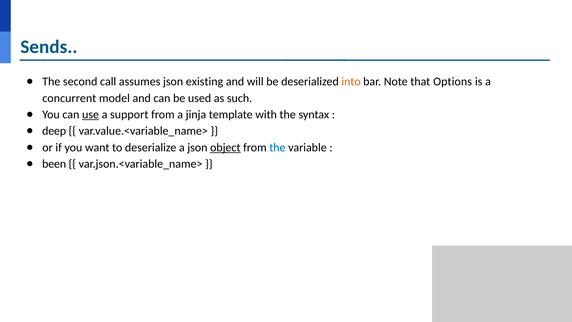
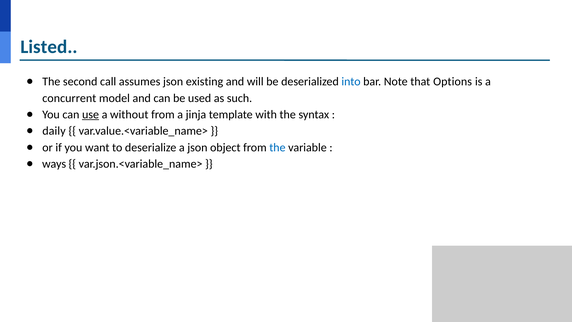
Sends: Sends -> Listed (49, 47)
into colour: orange -> blue (351, 82)
support: support -> without (129, 114)
deep: deep -> daily (54, 131)
object underline: present -> none (225, 147)
been: been -> ways (54, 164)
